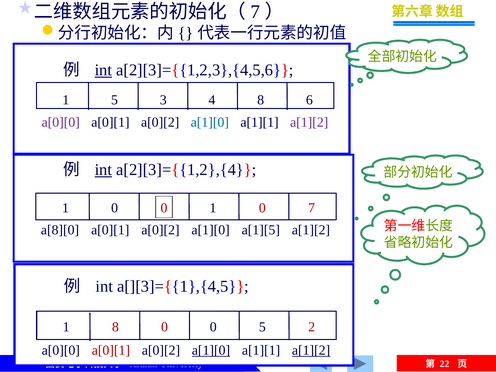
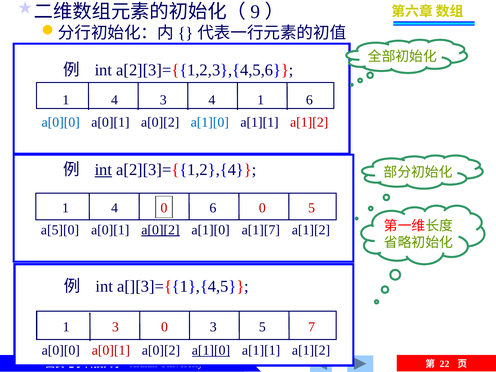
7: 7 -> 9 (255, 12)
int underline: present -> none (103, 70)
5: 5 -> 4 (115, 100)
4 8: 8 -> 1 (261, 100)
a[0][0 colour: purple -> blue (61, 122)
a[1][2 colour: purple -> red (309, 122)
0: 0 -> 4 (115, 208)
0 1: 1 -> 6 (213, 208)
0 7: 7 -> 5 (312, 208)
a[8][0: a[8][0 -> a[5][0 (60, 230)
a[0][2 underline: none -> present (160, 230)
a[1][5: a[1][5 -> a[1][7 (261, 230)
1 8: 8 -> 3 (115, 327)
0: 0 -> 3 (213, 327)
2: 2 -> 7 (312, 327)
a[1][2 underline: present -> none (311, 350)
